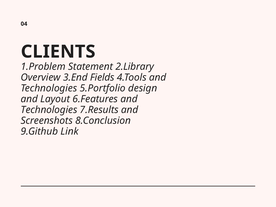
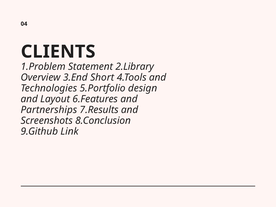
Fields: Fields -> Short (102, 77)
Technologies: Technologies -> Partnerships (49, 110)
